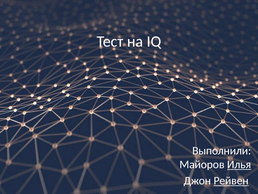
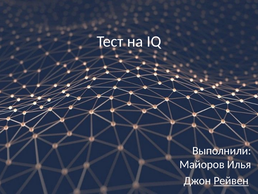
Илья underline: present -> none (239, 164)
